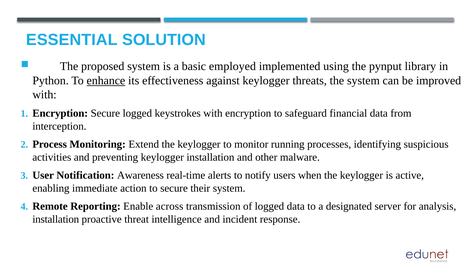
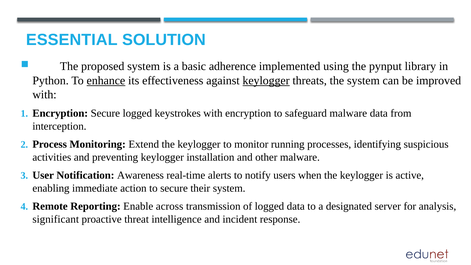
employed: employed -> adherence (233, 66)
keylogger underline: none -> present (266, 80)
safeguard financial: financial -> malware (348, 113)
installation: installation -> significant (56, 219)
